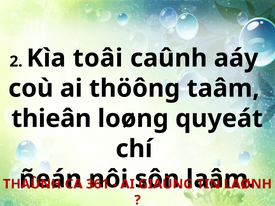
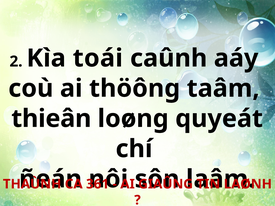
toâi: toâi -> toái (98, 58)
